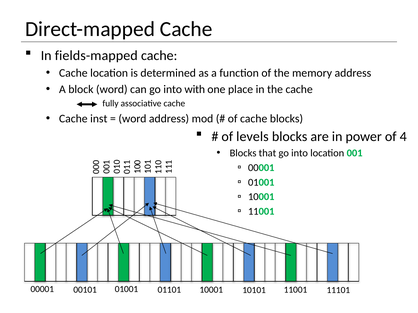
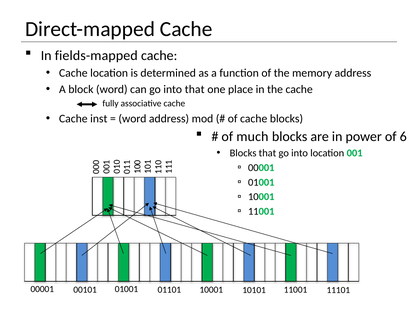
into with: with -> that (195, 89)
levels: levels -> much (252, 137)
4: 4 -> 6 (403, 137)
